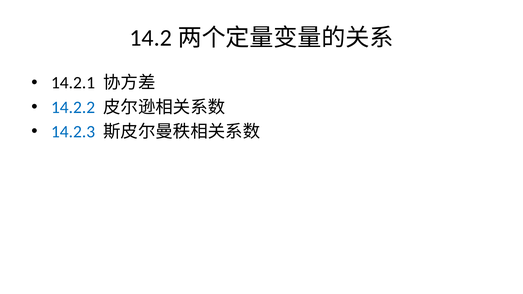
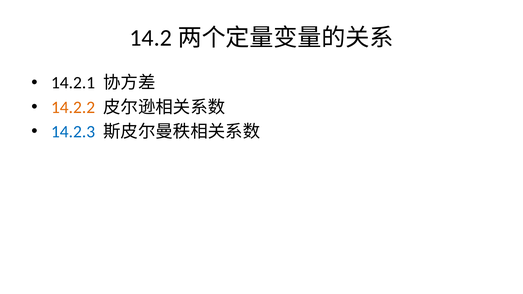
14.2.2 colour: blue -> orange (73, 107)
